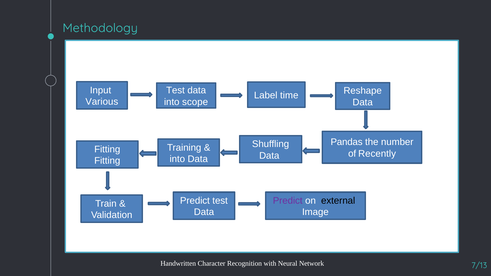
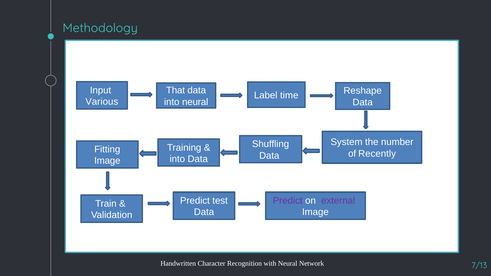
Test: Test -> That (176, 91)
into scope: scope -> neural (195, 102)
Pandas: Pandas -> System (347, 142)
Fitting: Fitting -> Image (107, 161)
external colour: black -> purple (338, 201)
